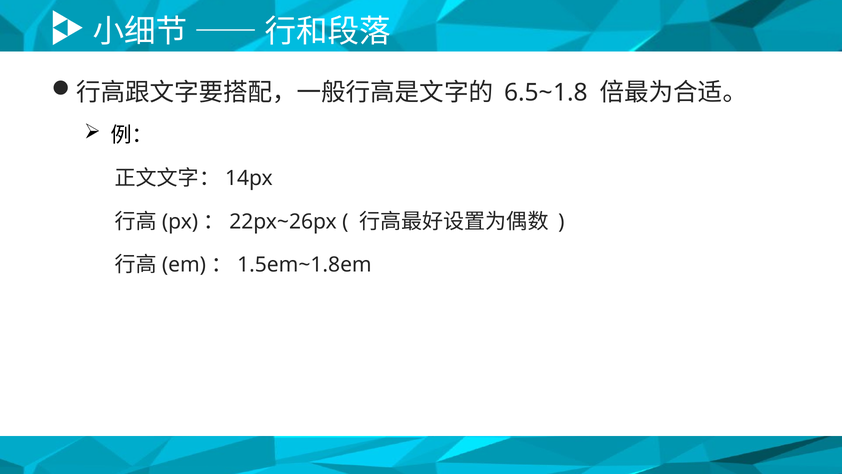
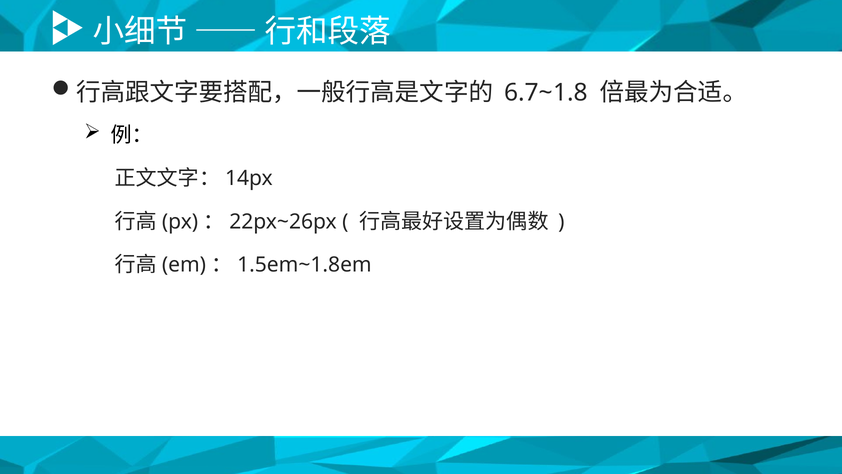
6.5~1.8: 6.5~1.8 -> 6.7~1.8 (546, 93)
